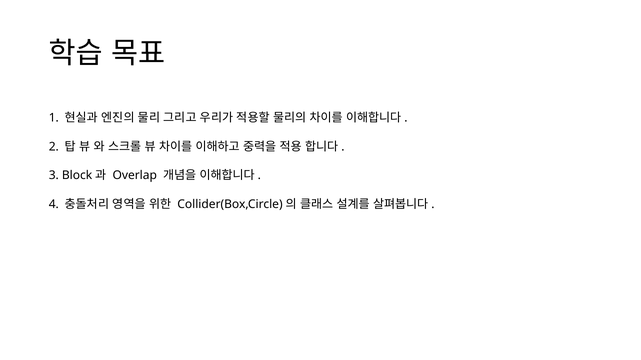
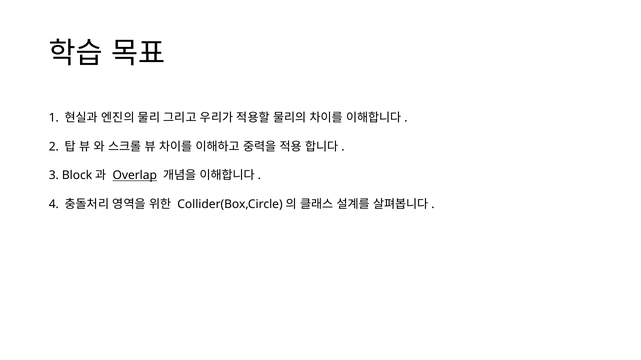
Overlap underline: none -> present (135, 176)
